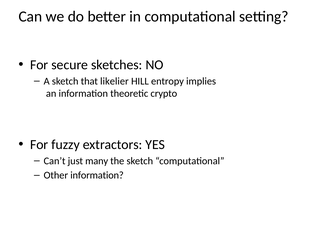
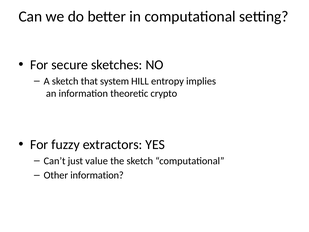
likelier: likelier -> system (115, 81)
many: many -> value (97, 161)
